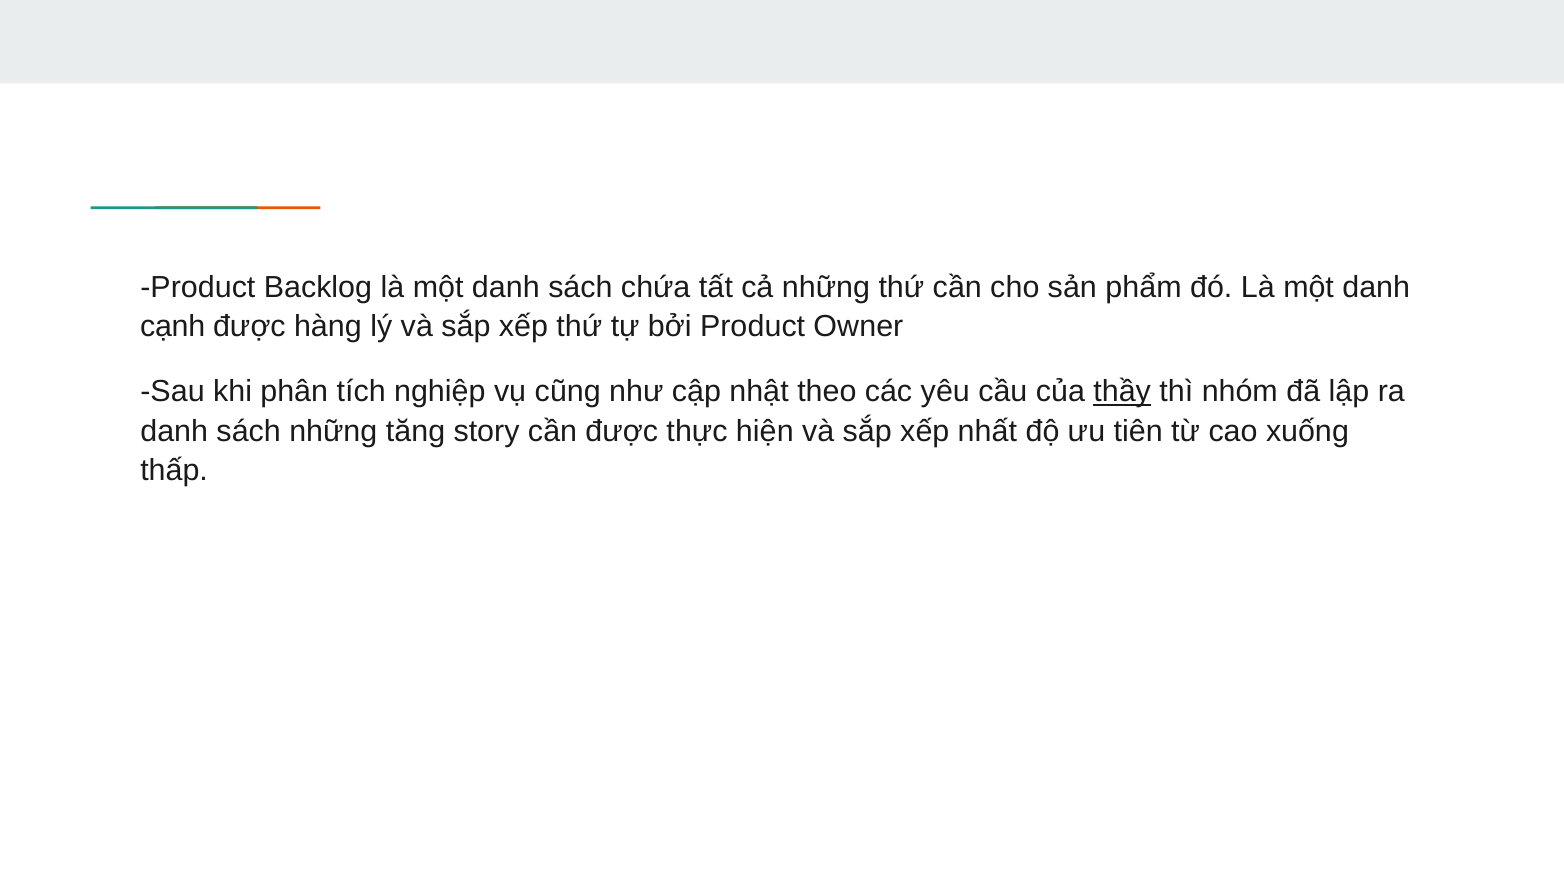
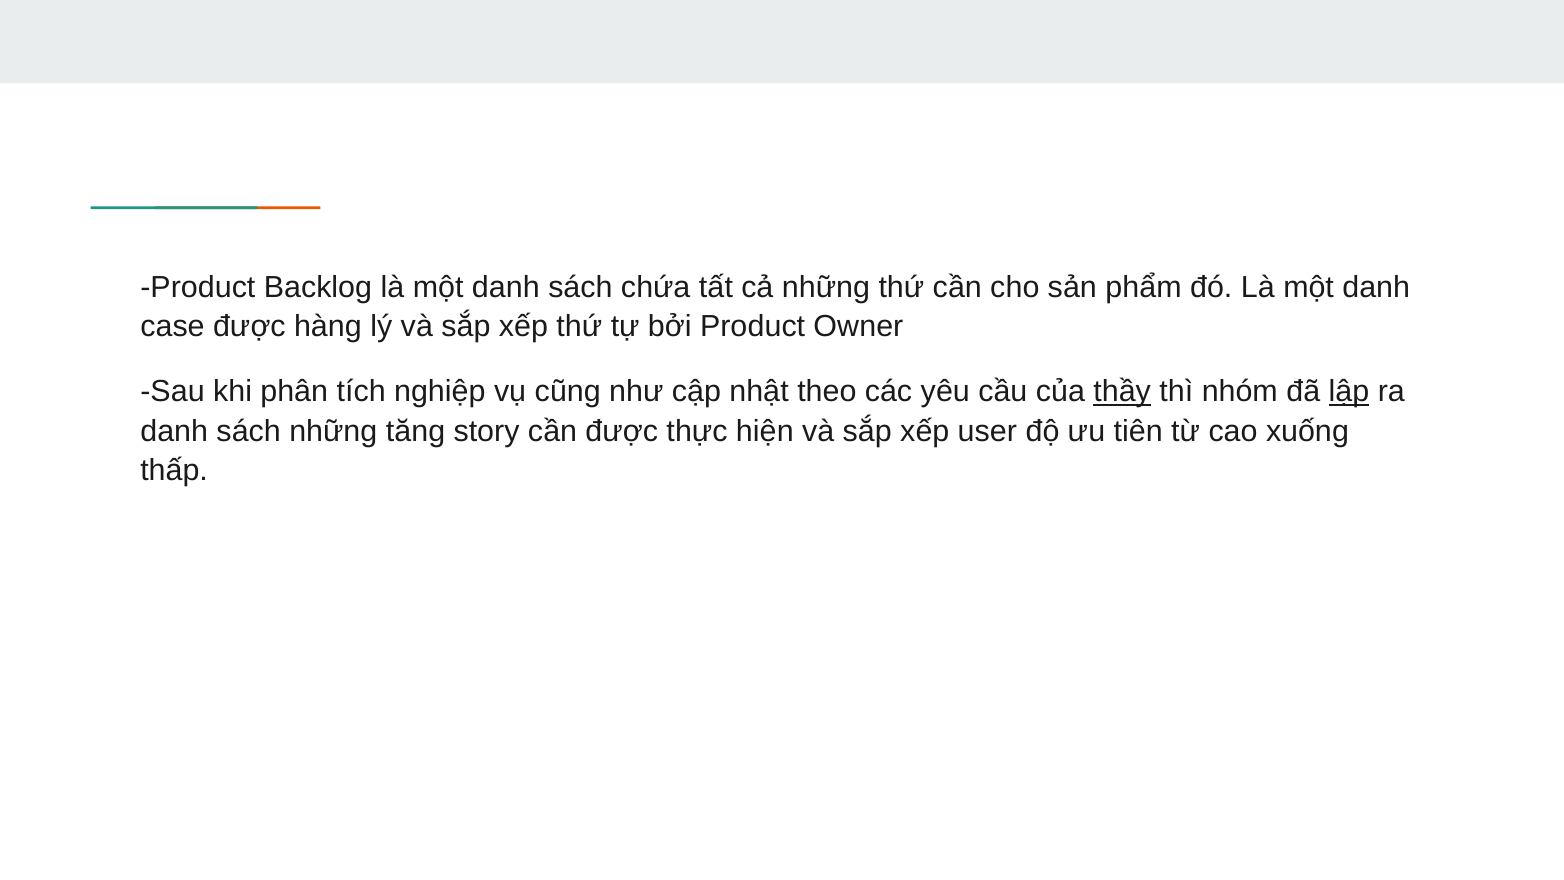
cạnh: cạnh -> case (173, 326)
lập underline: none -> present (1349, 392)
nhất: nhất -> user (987, 431)
